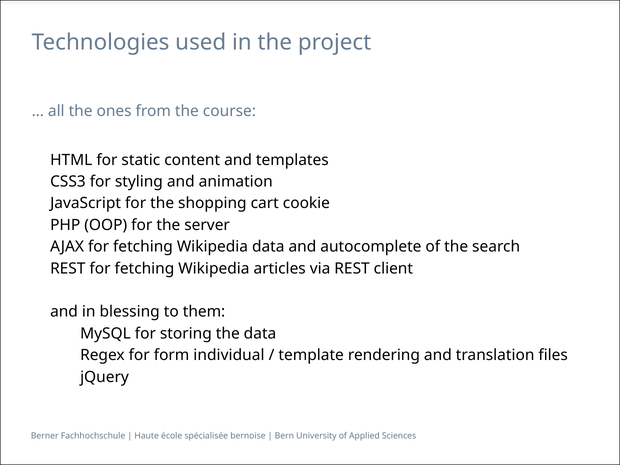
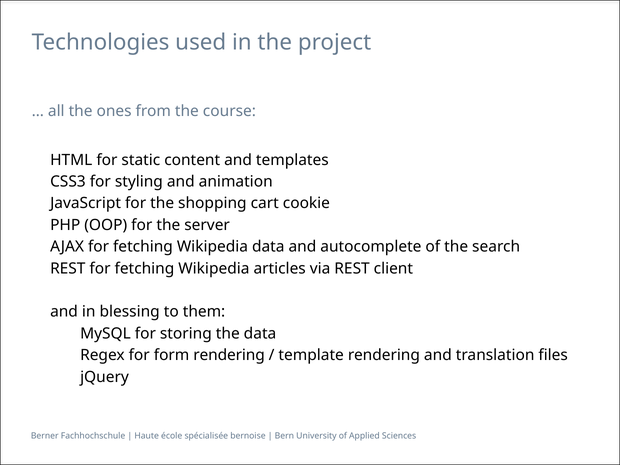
form individual: individual -> rendering (229, 355)
